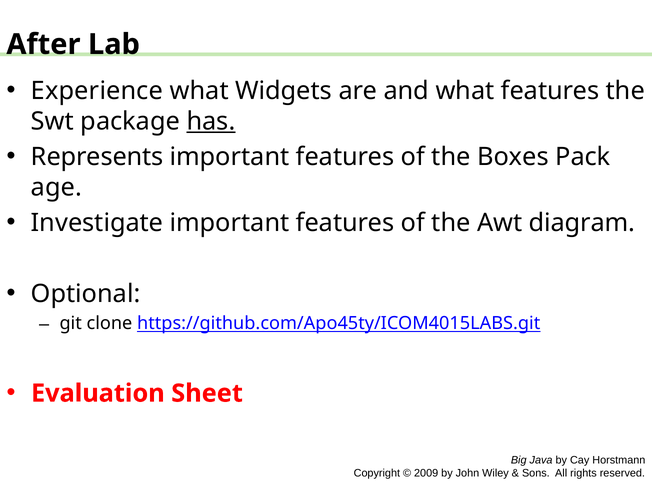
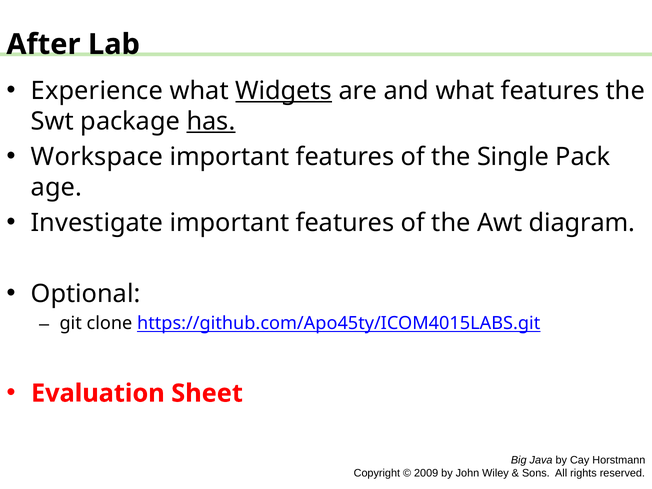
Widgets underline: none -> present (284, 91)
Represents: Represents -> Workspace (97, 157)
Boxes: Boxes -> Single (513, 157)
